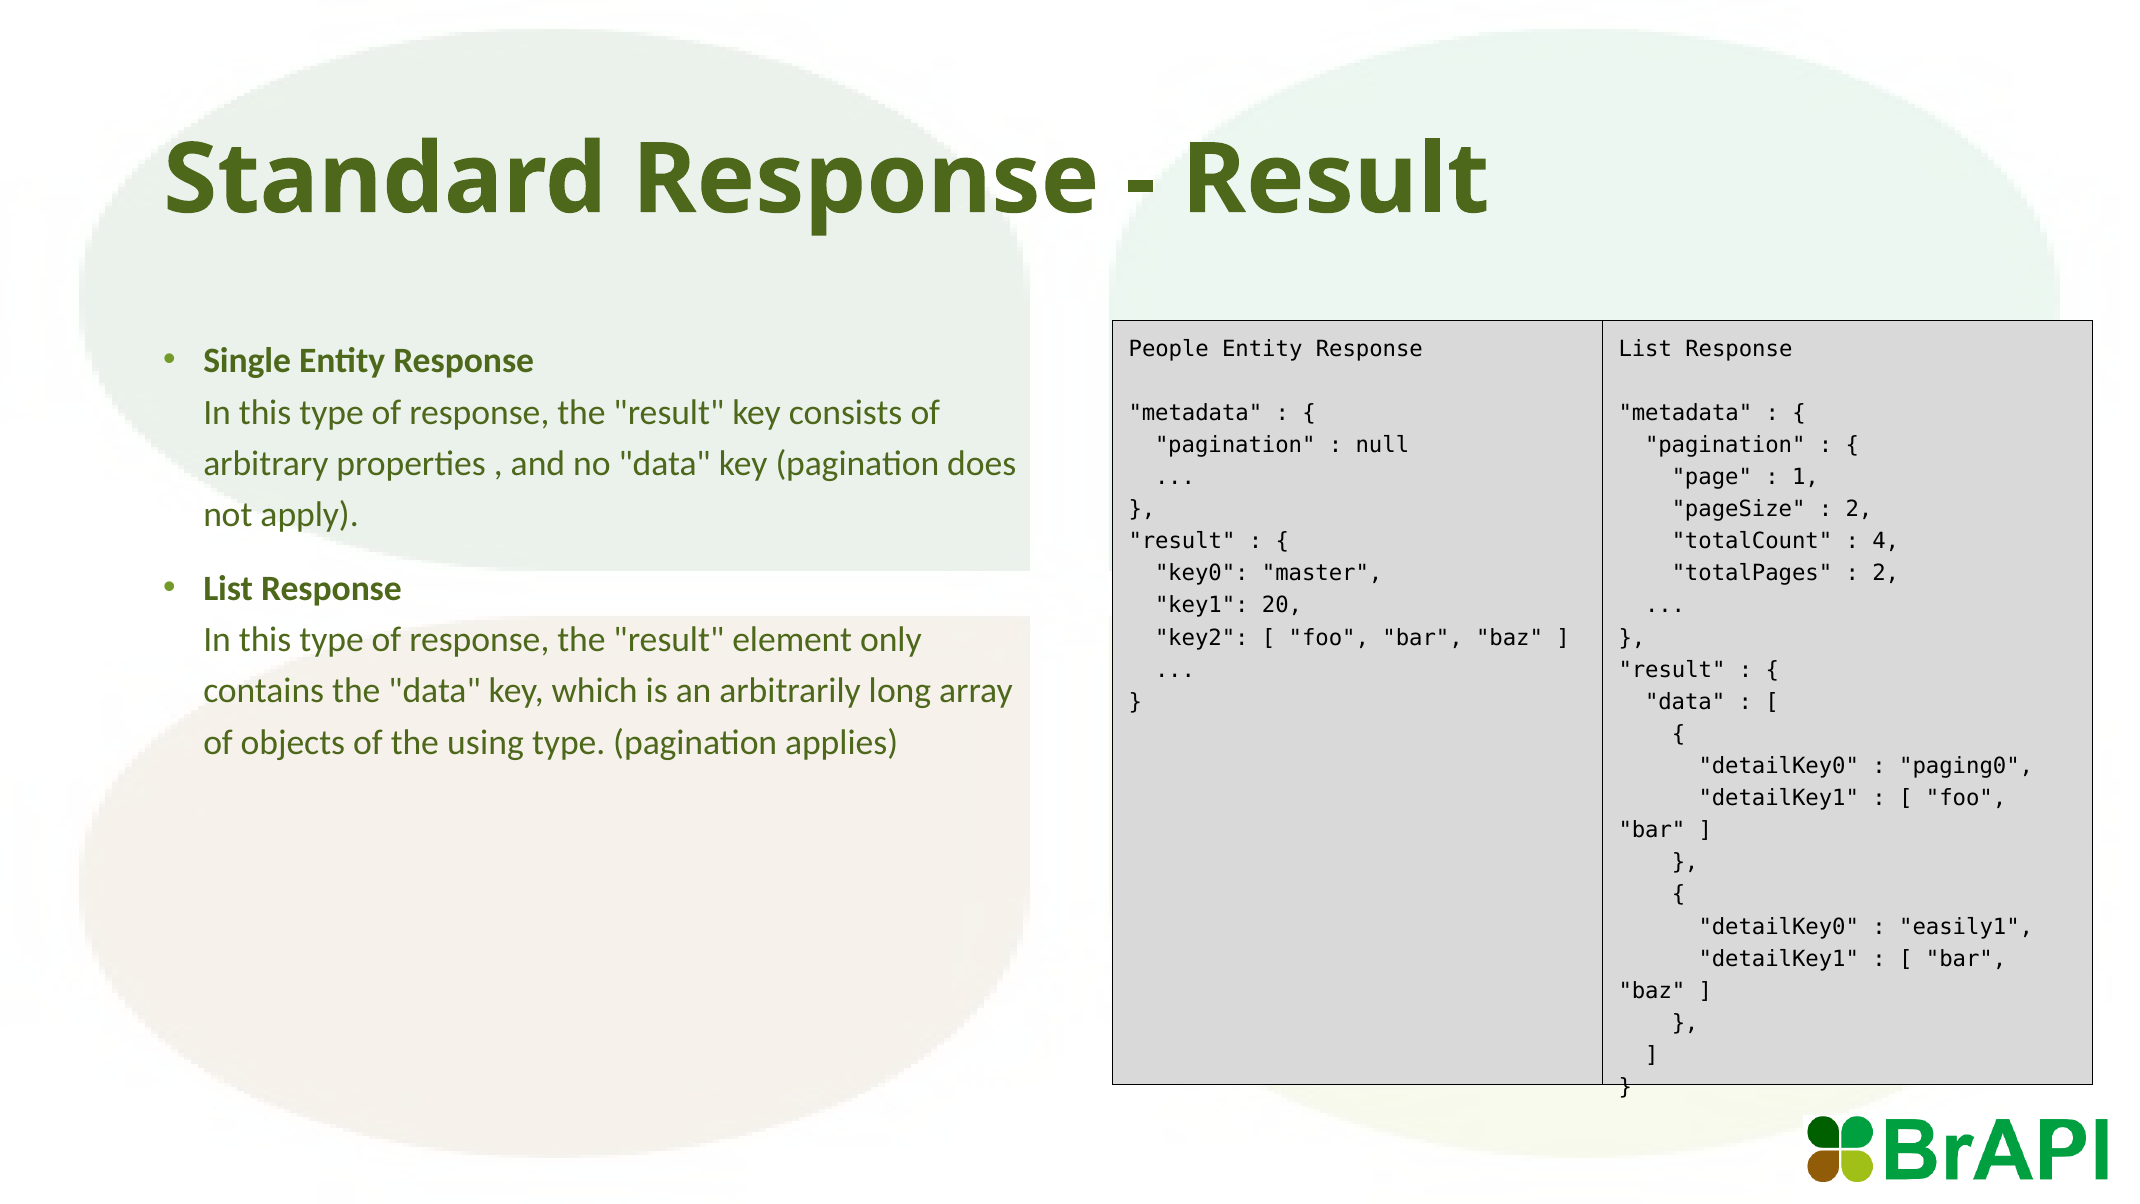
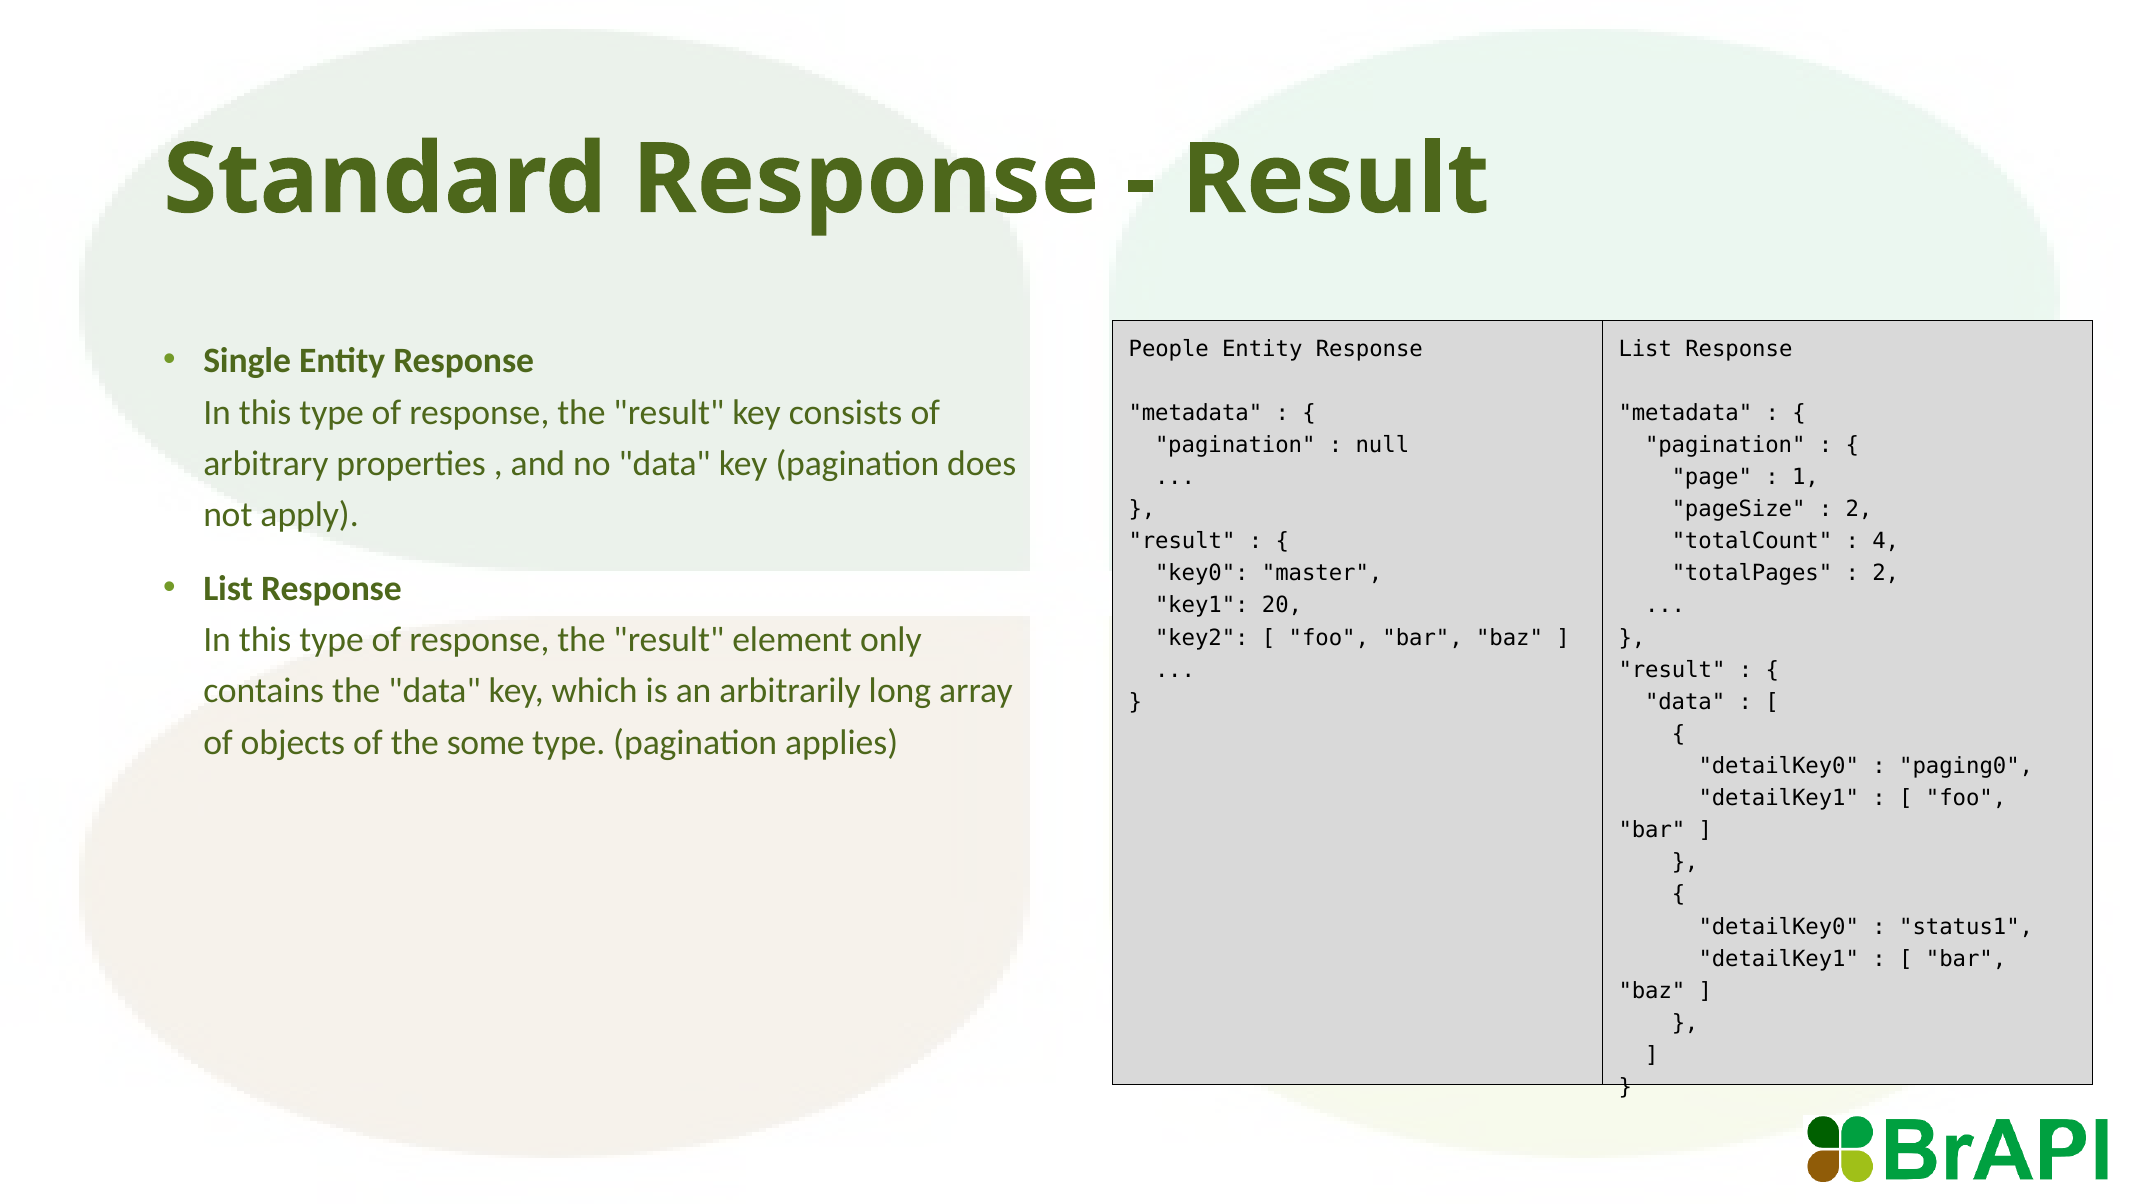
using: using -> some (486, 742)
easily1: easily1 -> status1 (1966, 926)
